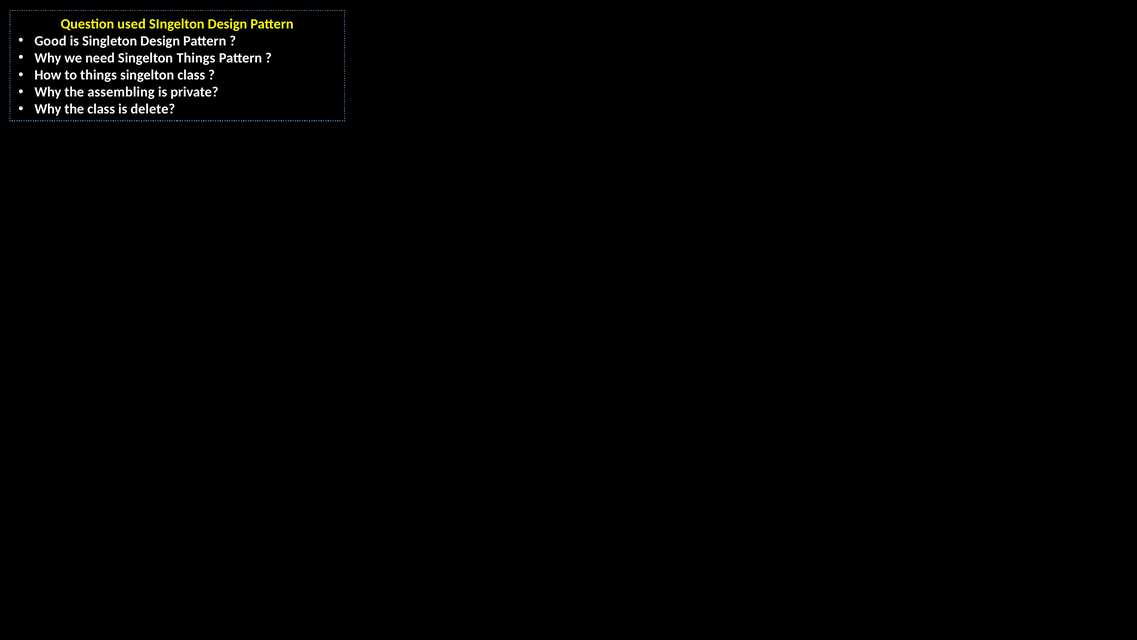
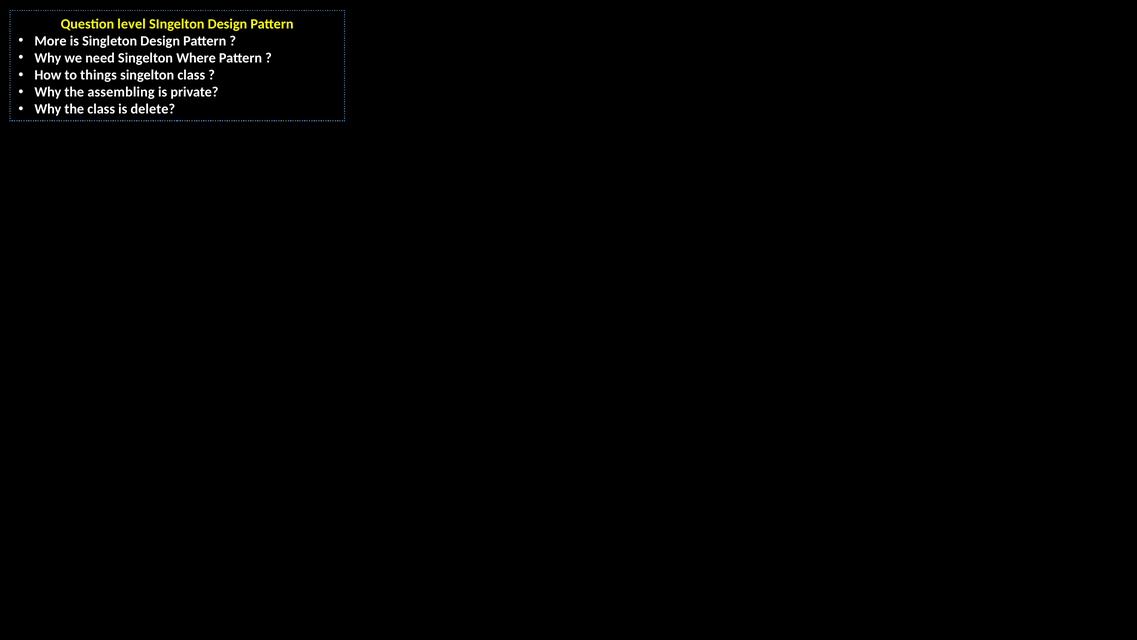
used: used -> level (132, 24)
Good: Good -> More (50, 41)
Singelton Things: Things -> Where (196, 58)
